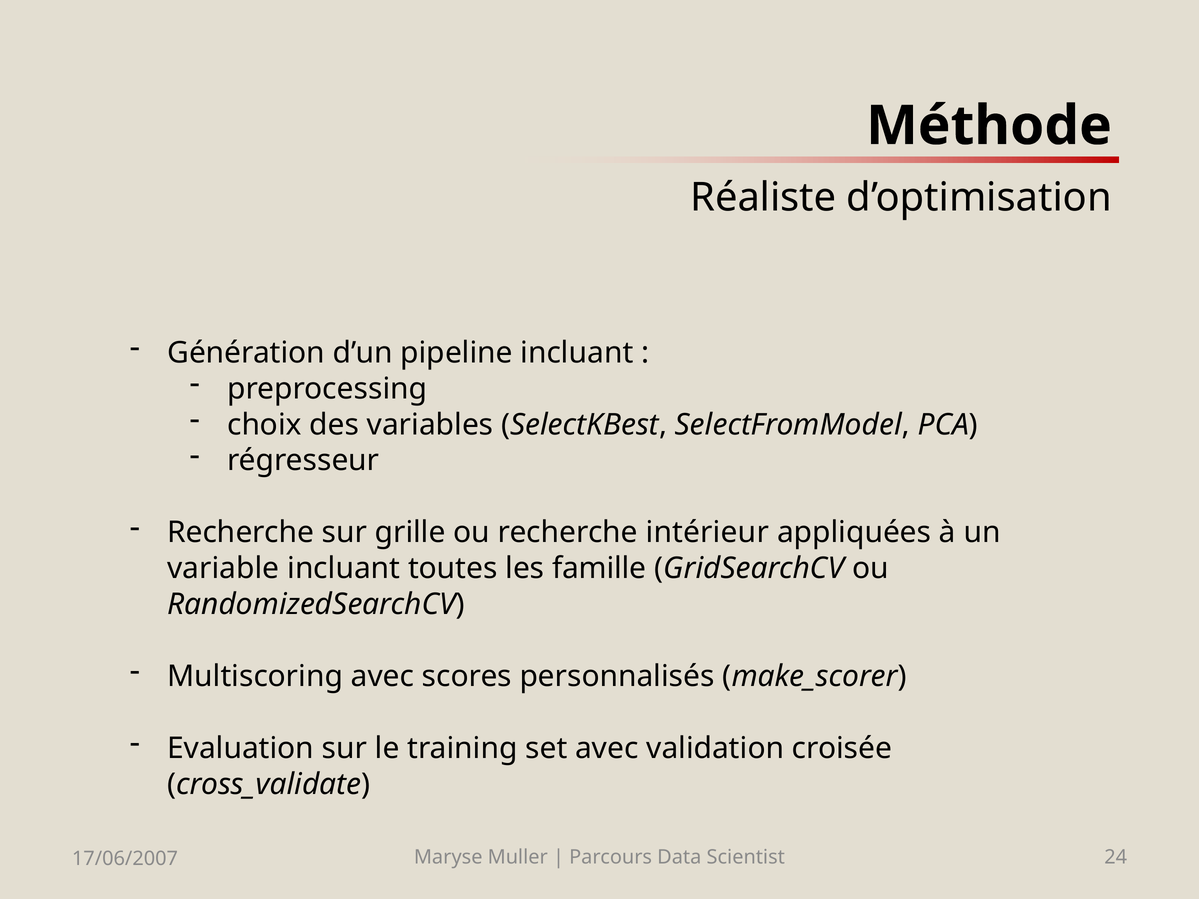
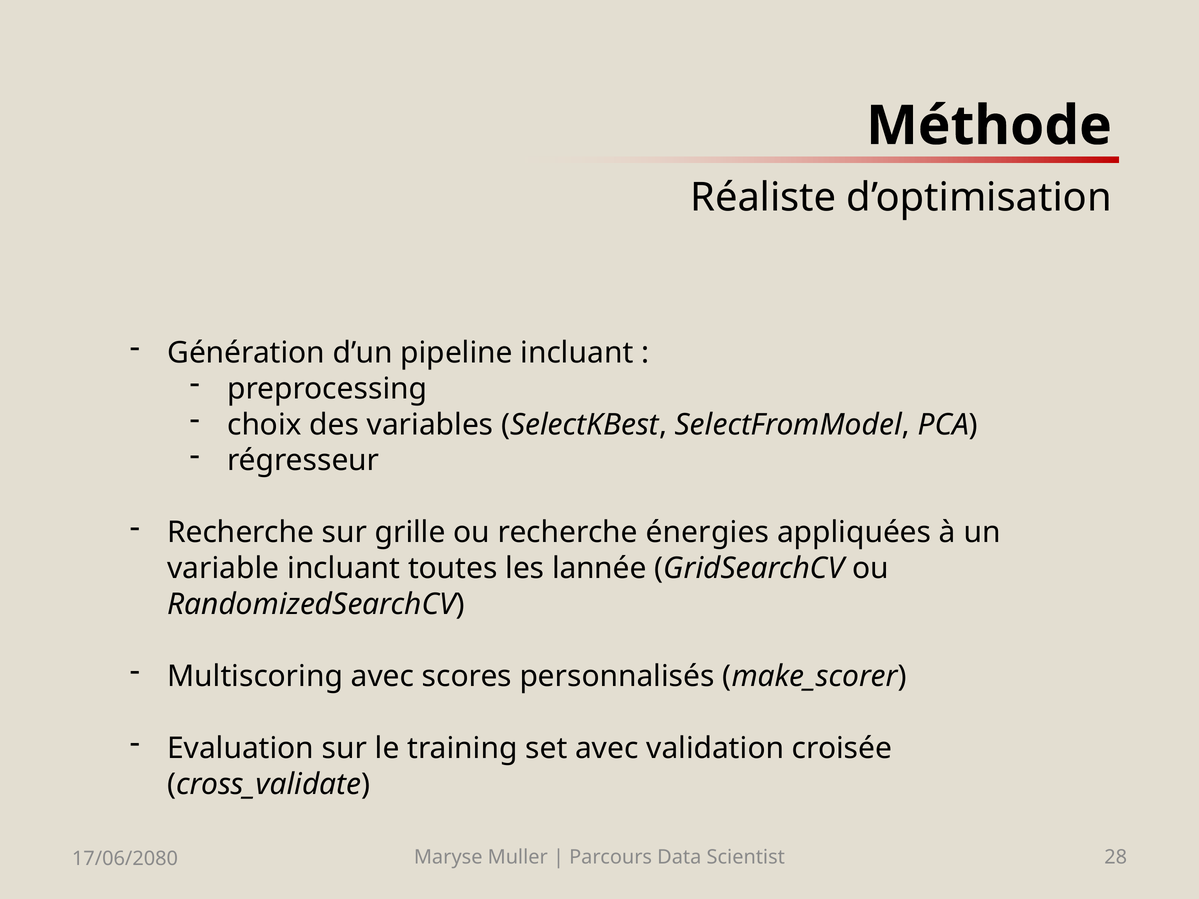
intérieur: intérieur -> énergies (707, 533)
famille: famille -> lannée (599, 569)
24: 24 -> 28 (1116, 857)
17/06/2007: 17/06/2007 -> 17/06/2080 (125, 859)
